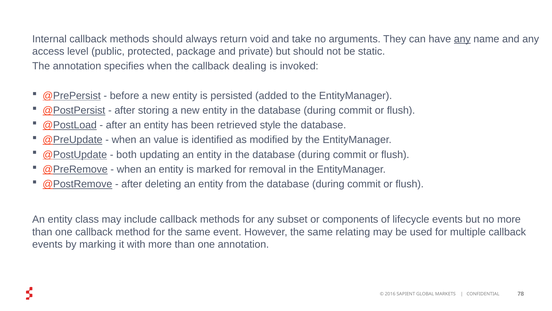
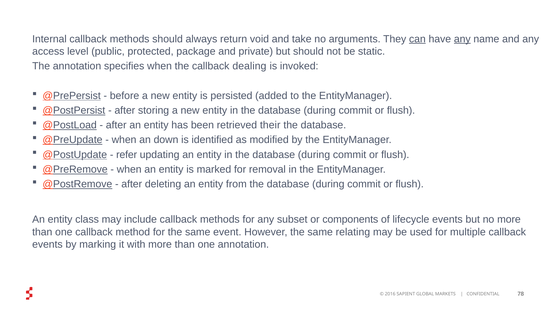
can underline: none -> present (417, 39)
style: style -> their (270, 125)
value: value -> down (166, 140)
both: both -> refer (127, 154)
